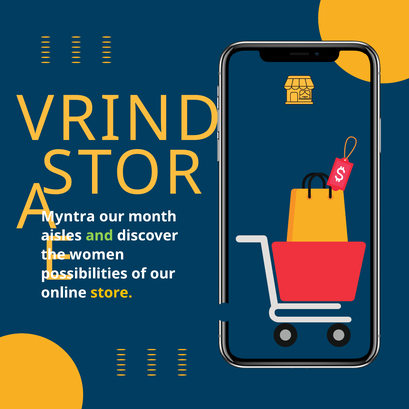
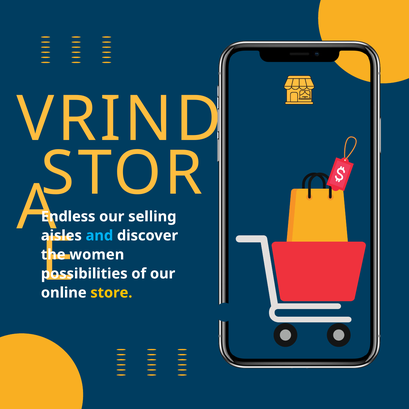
Myntra: Myntra -> Endless (68, 217)
month: month -> selling (152, 217)
and colour: light green -> light blue (99, 236)
